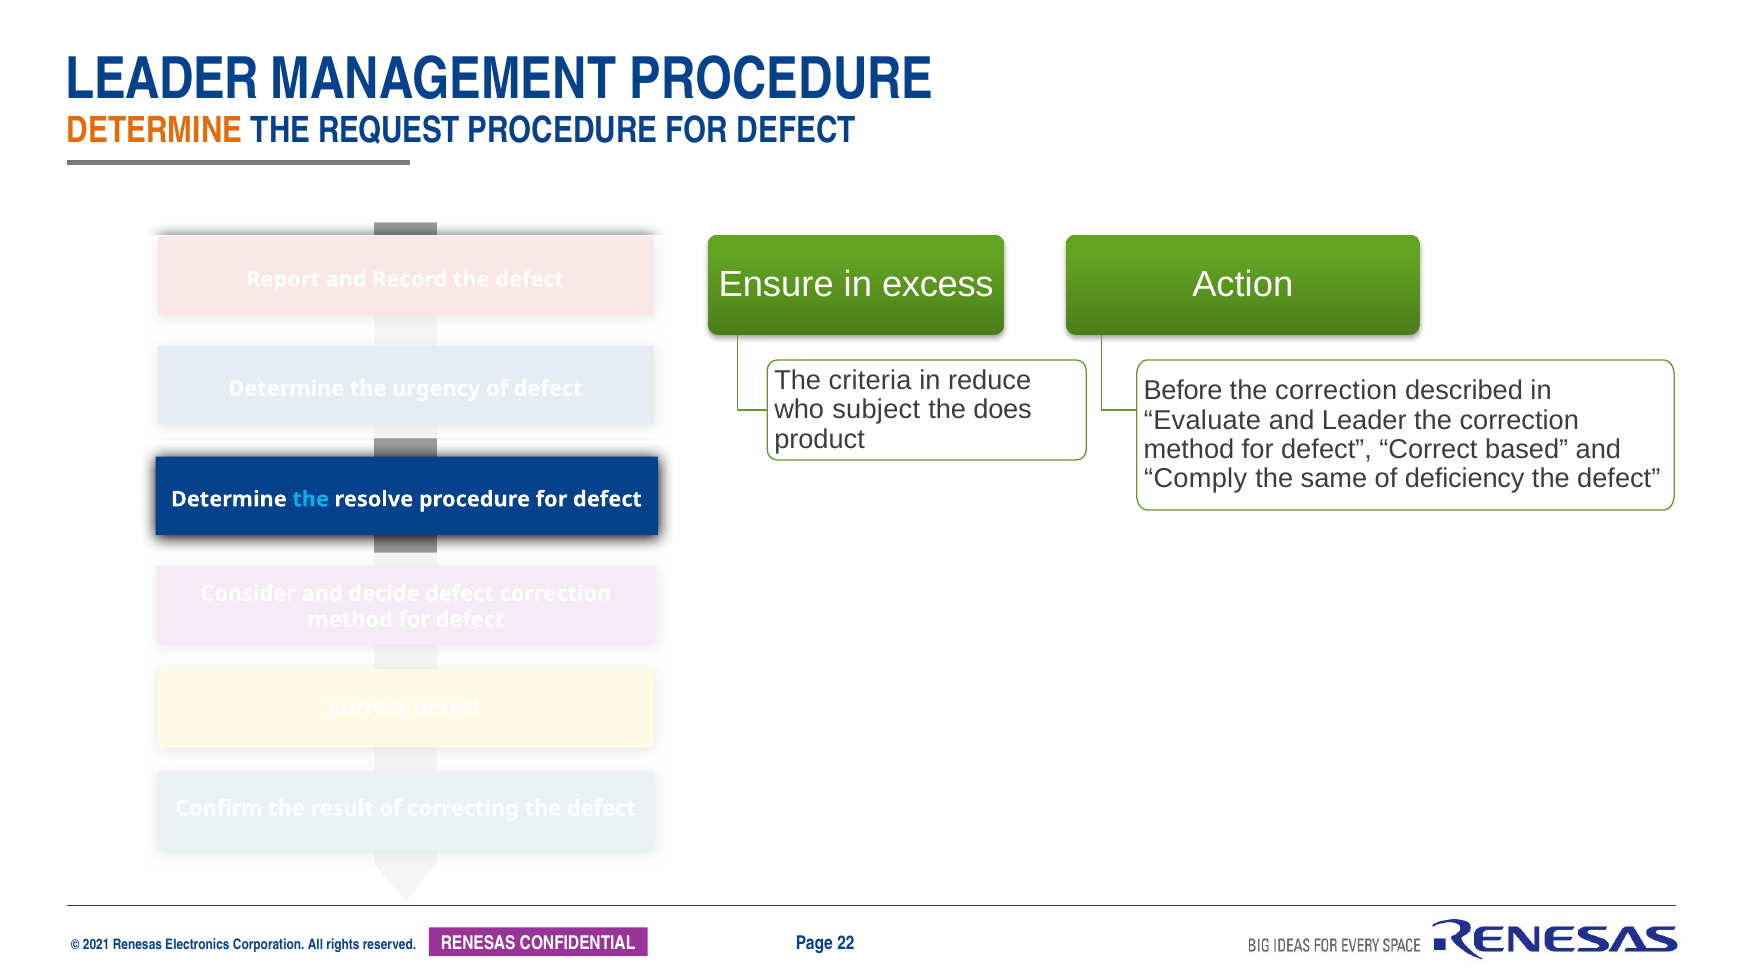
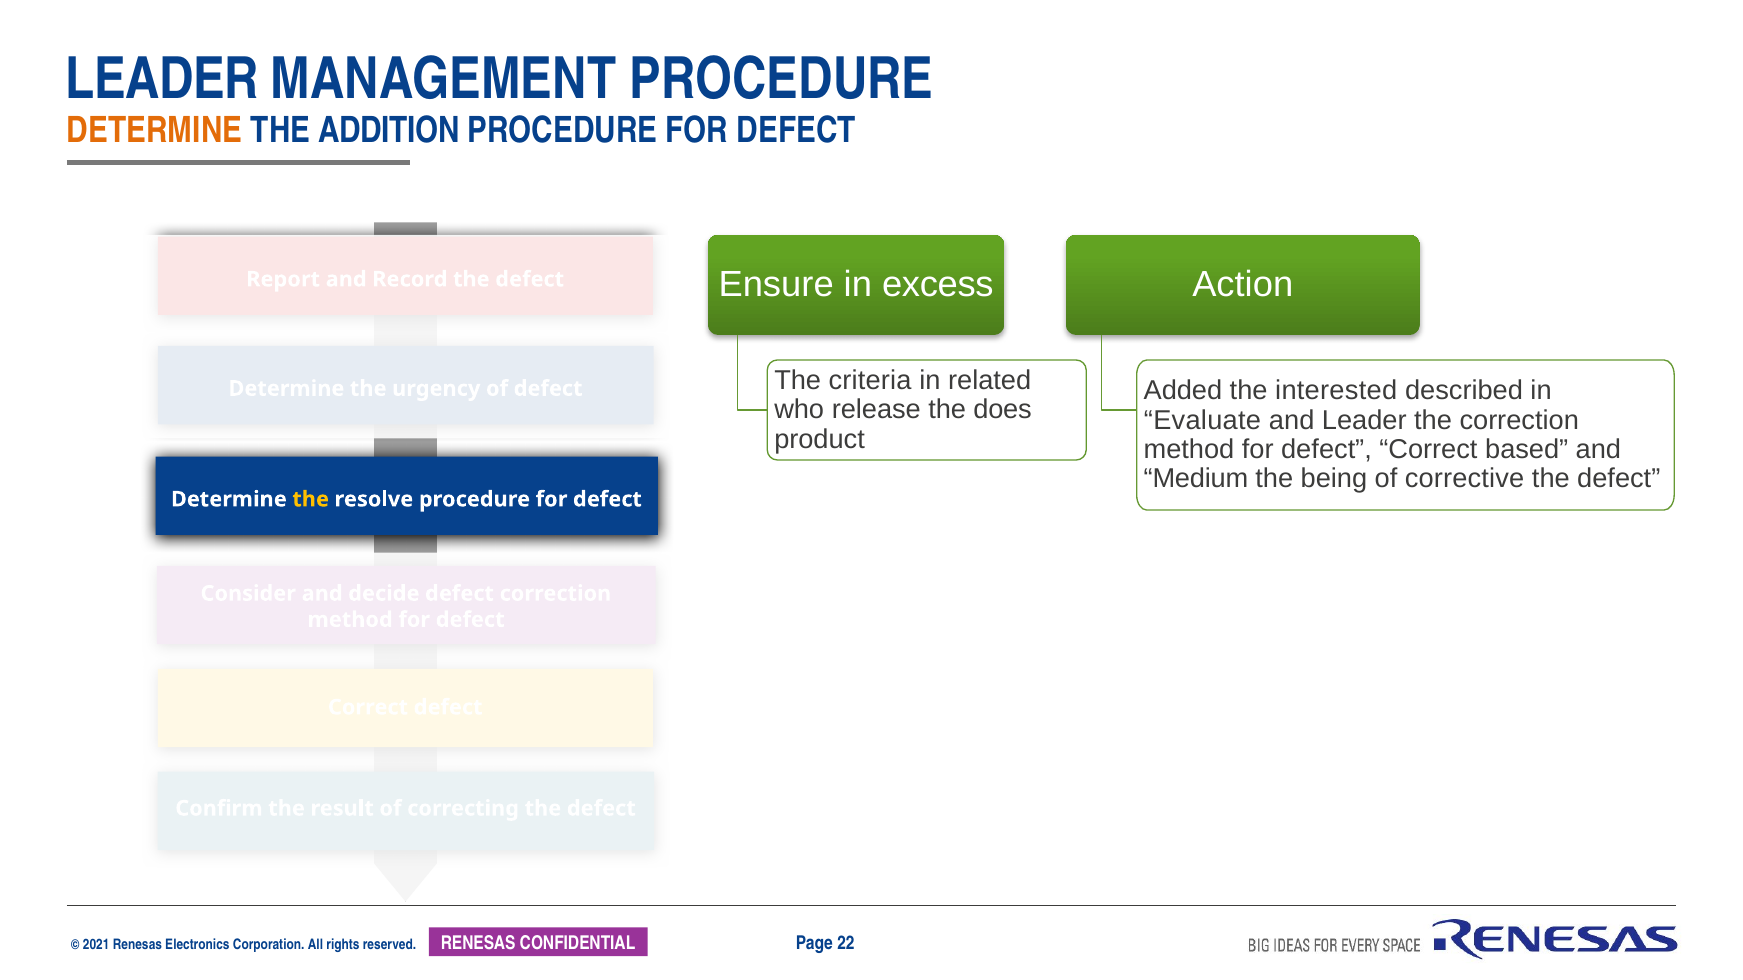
REQUEST: REQUEST -> ADDITION (389, 131)
reduce: reduce -> related (990, 381)
Before: Before -> Added (1183, 391)
correction: correction -> interested (1336, 391)
subject: subject -> release (876, 410)
Comply: Comply -> Medium (1196, 479)
same: same -> being (1334, 479)
deficiency: deficiency -> corrective (1465, 479)
the colour: light blue -> yellow (311, 499)
